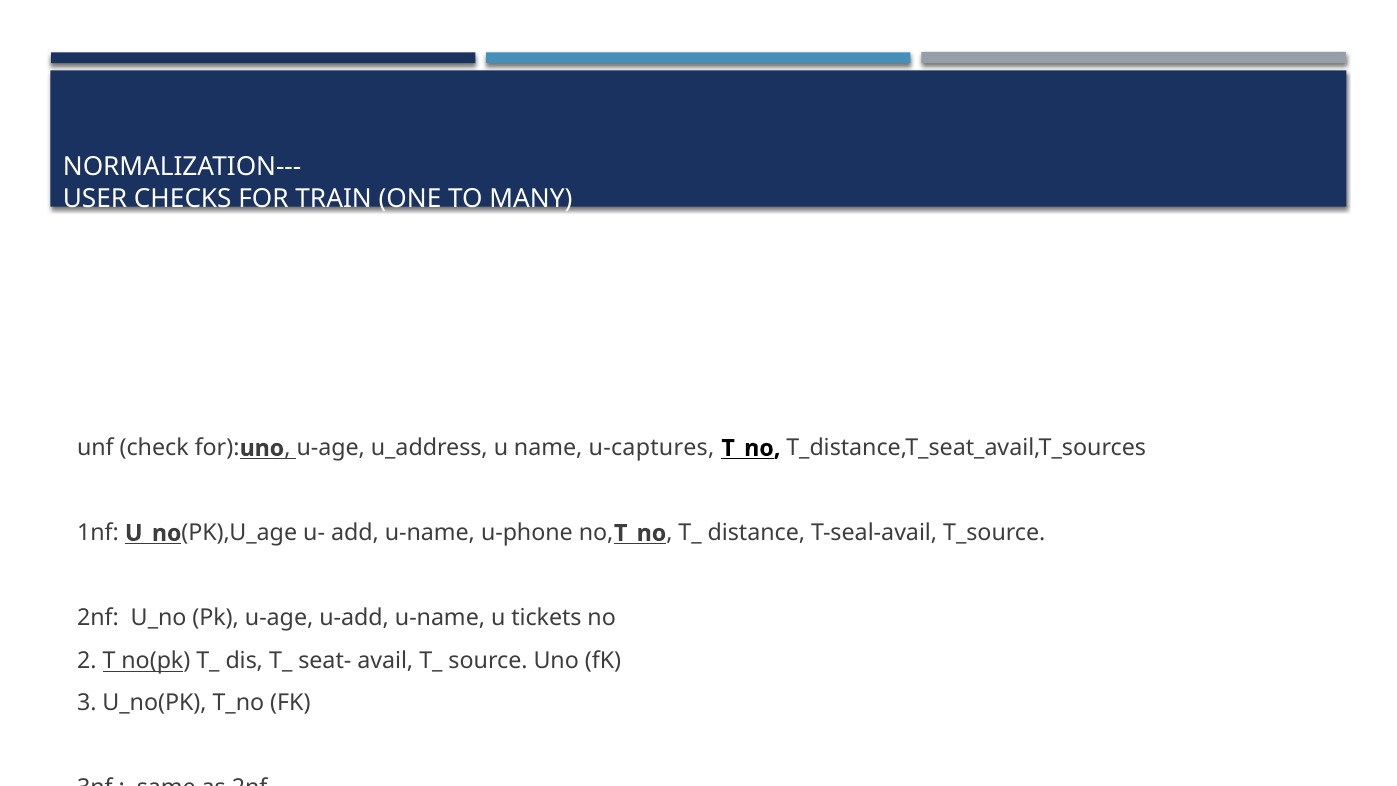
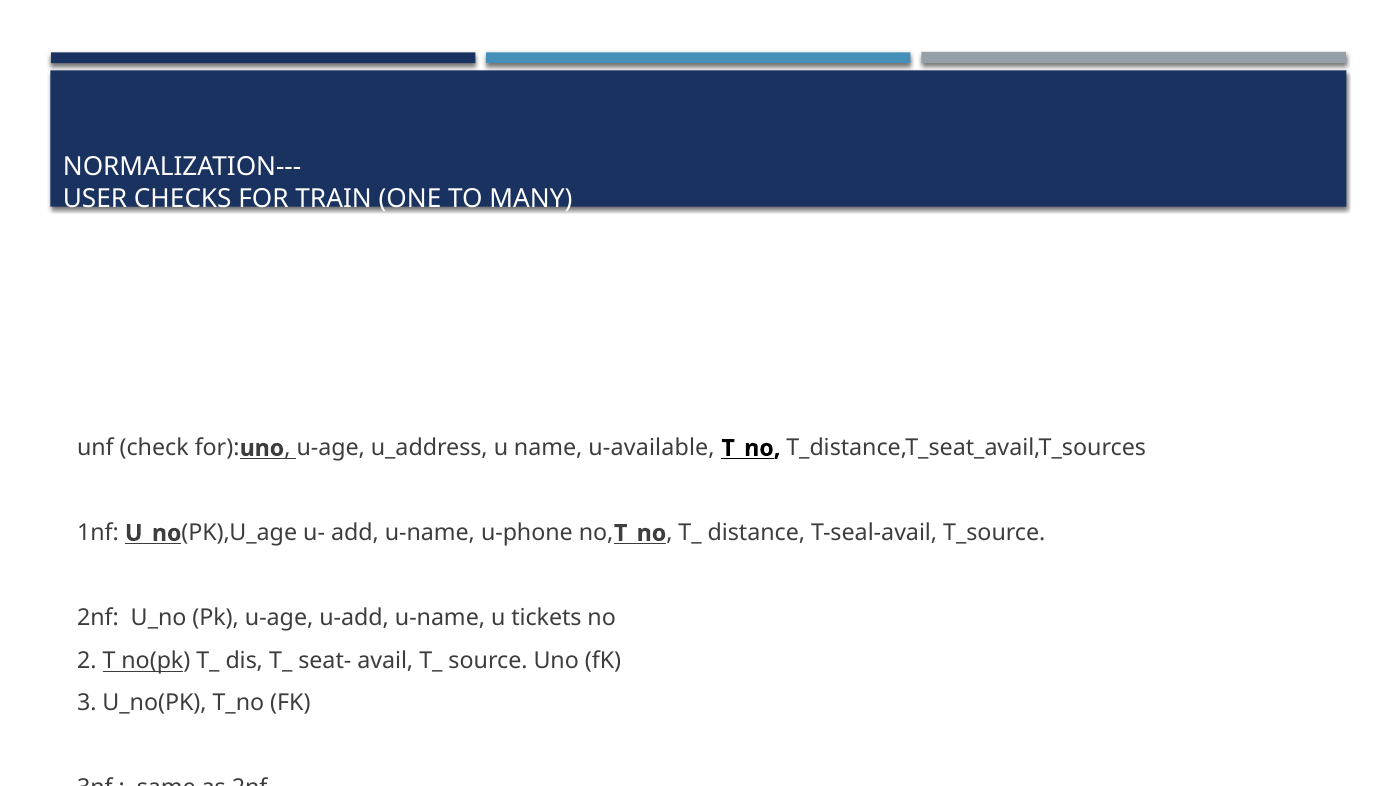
u-captures: u-captures -> u-available (652, 448)
